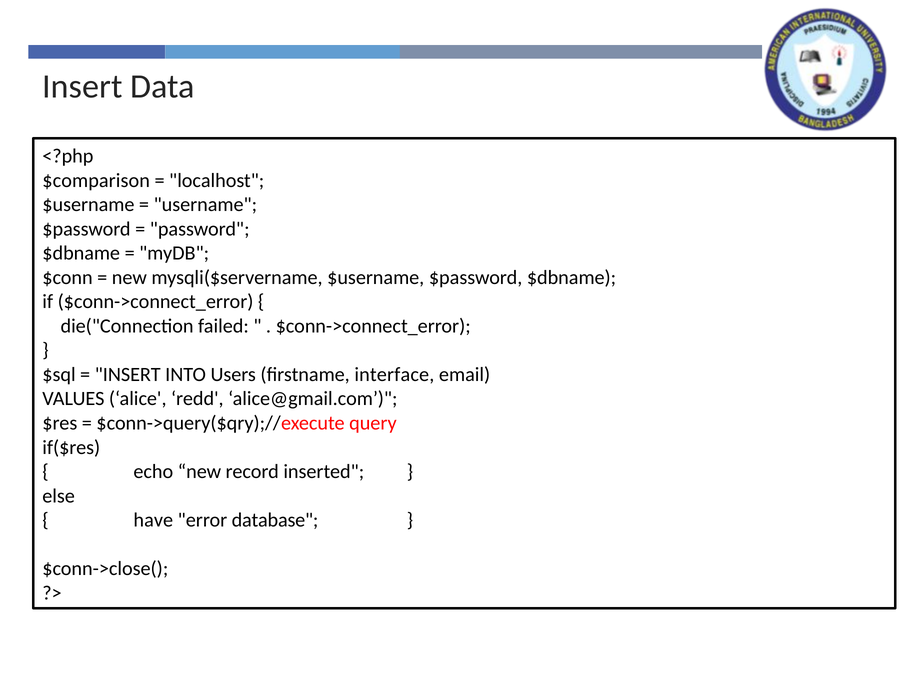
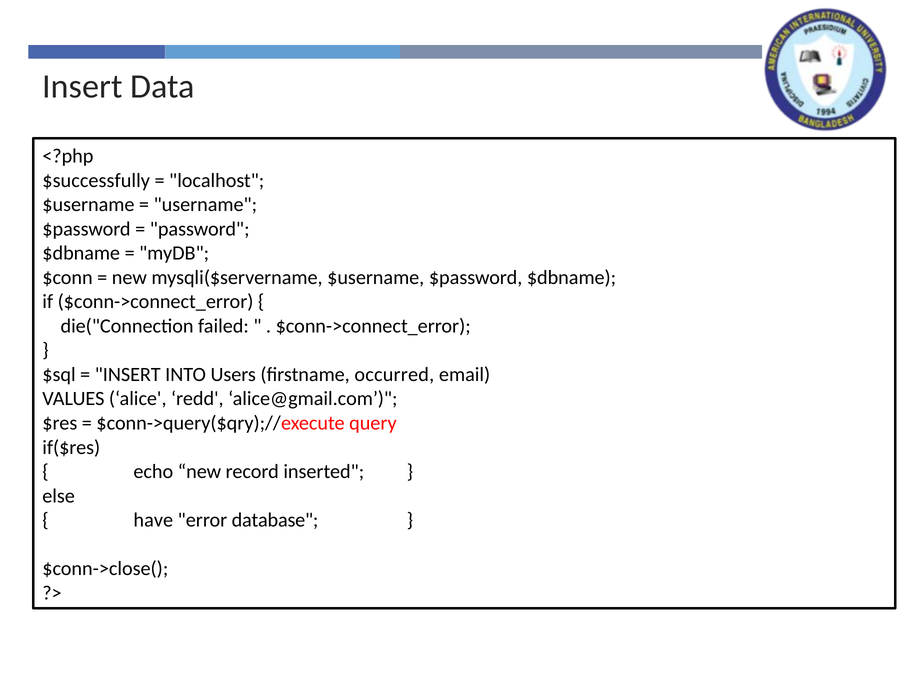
$comparison: $comparison -> $successfully (96, 180)
interface: interface -> occurred (394, 375)
